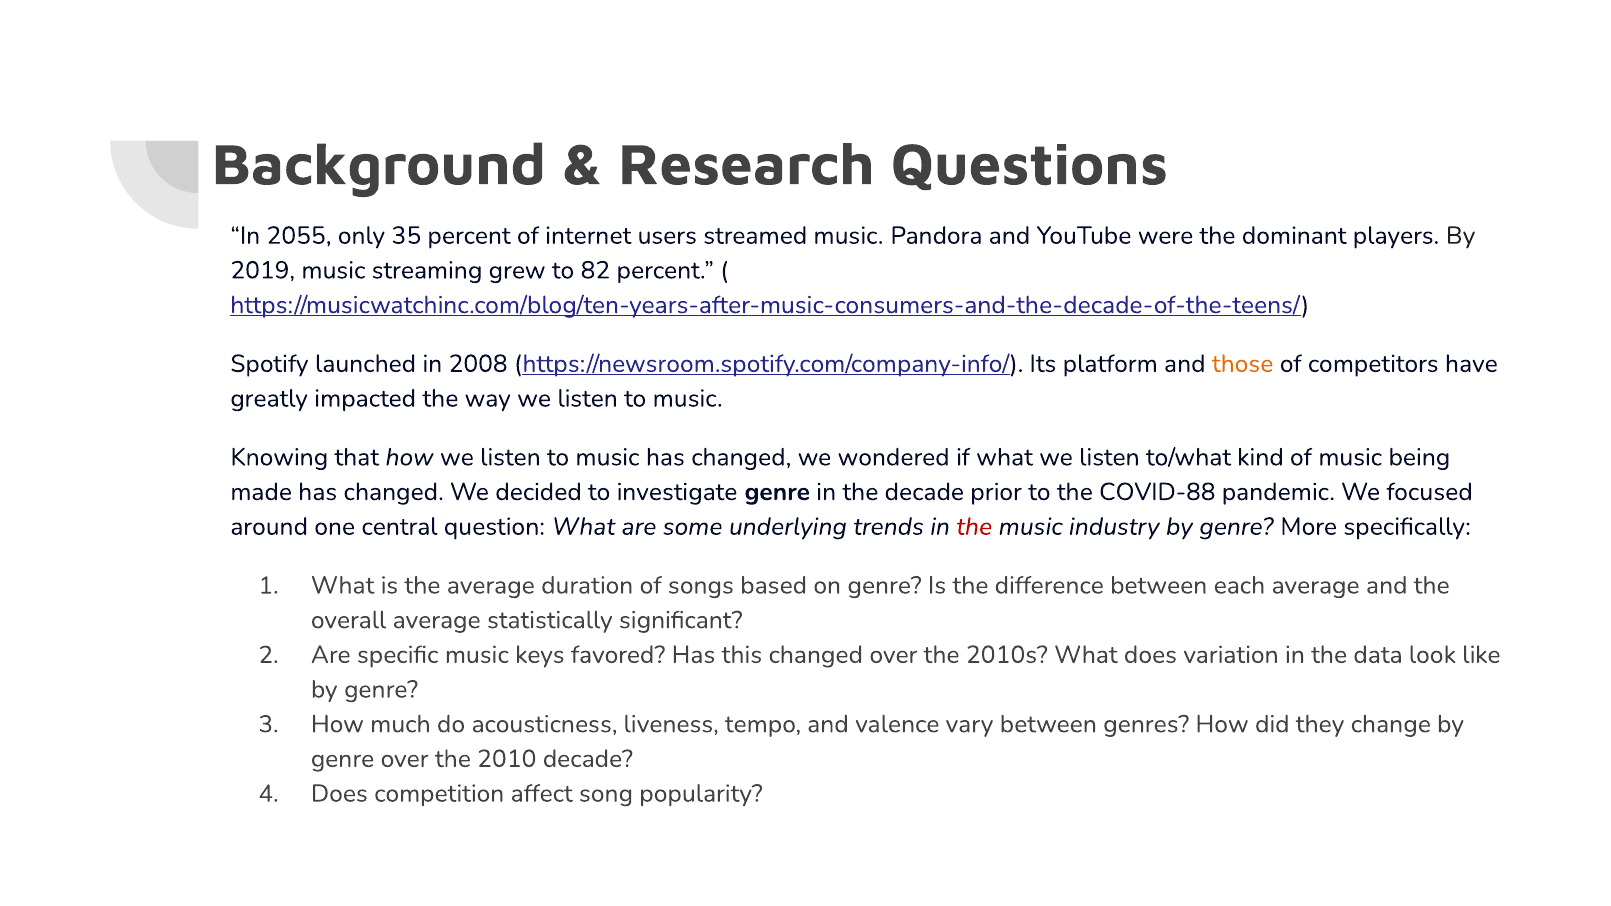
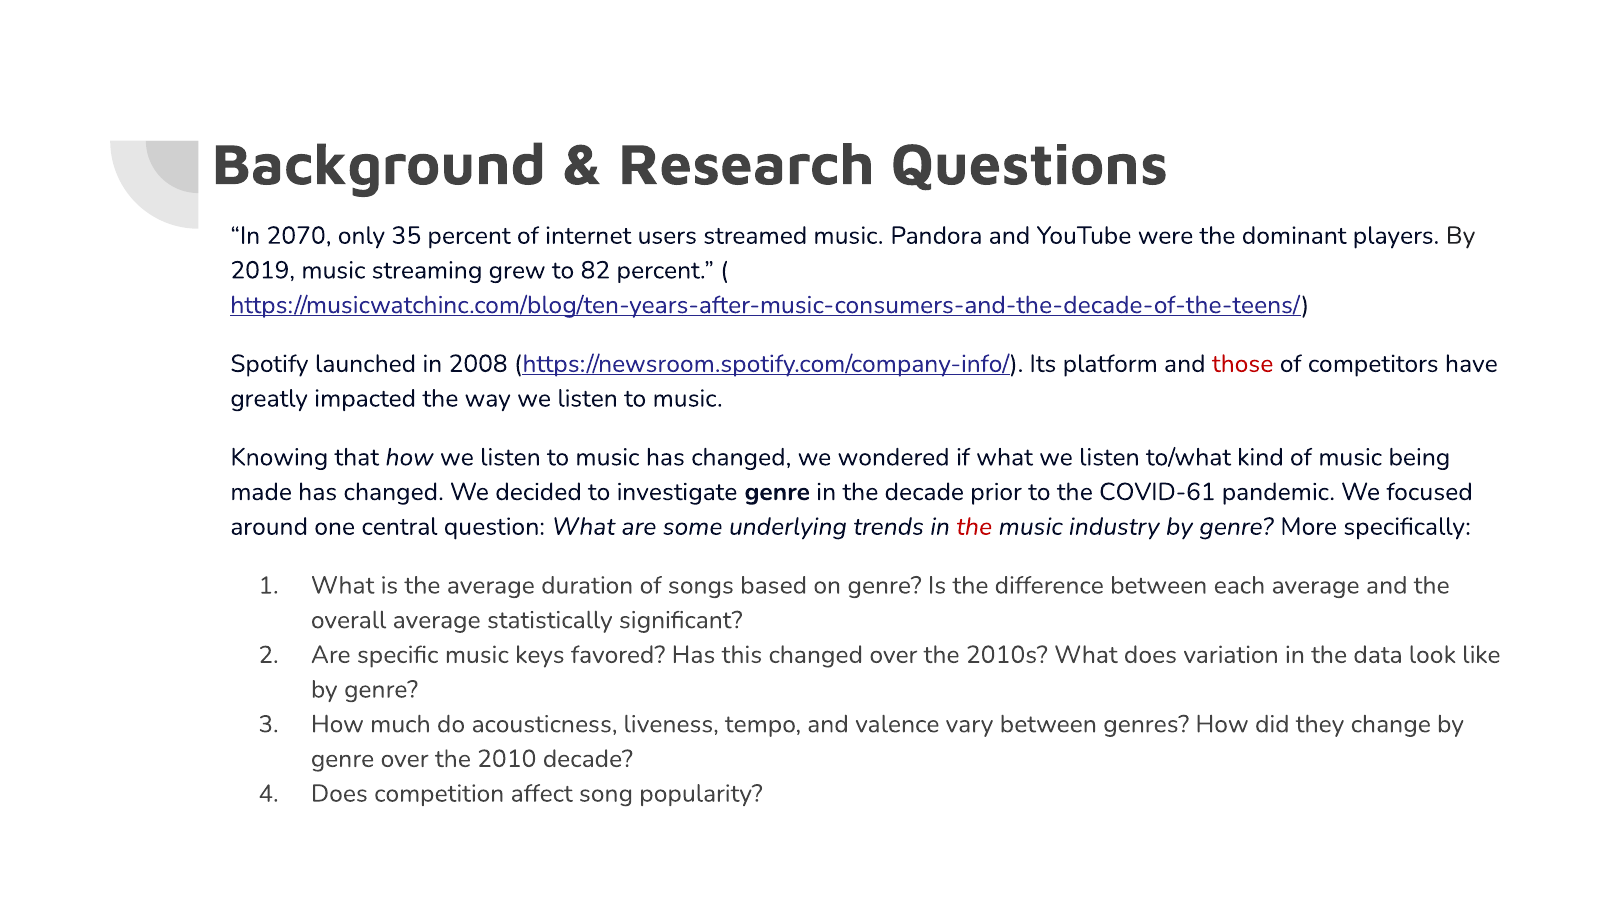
2055: 2055 -> 2070 (299, 236)
those colour: orange -> red (1243, 364)
COVID-88: COVID-88 -> COVID-61 (1157, 492)
